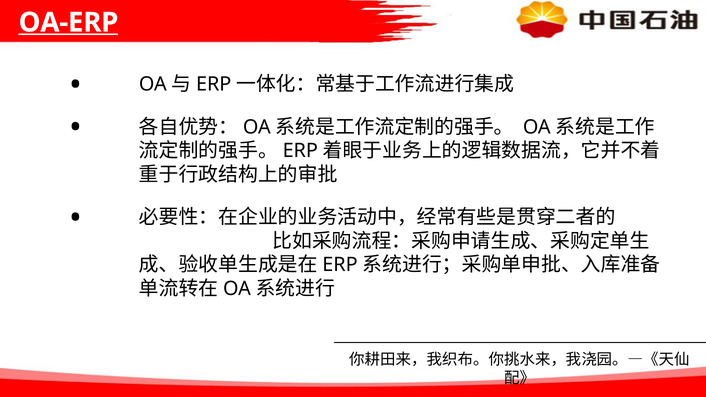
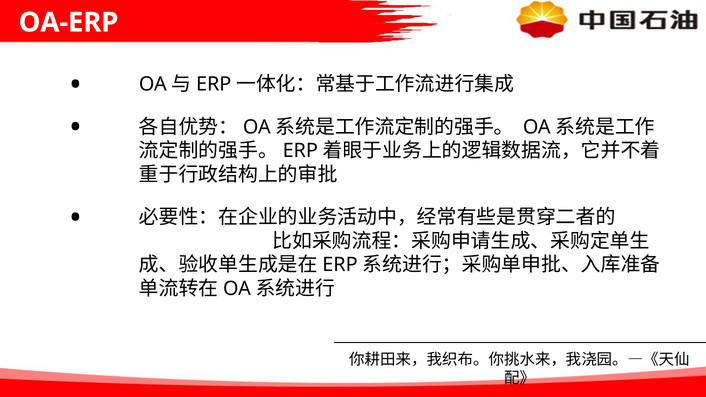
OA-ERP underline: present -> none (69, 22)
